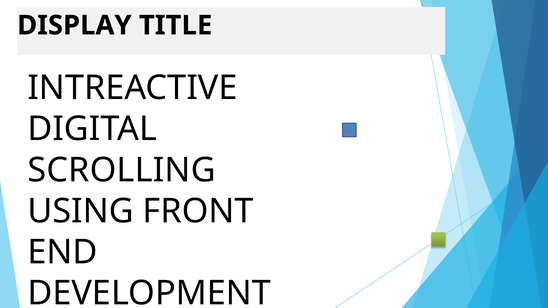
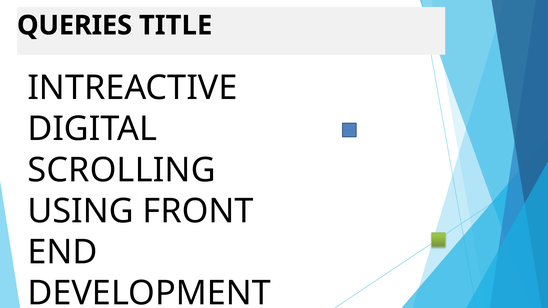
DISPLAY: DISPLAY -> QUERIES (75, 25)
